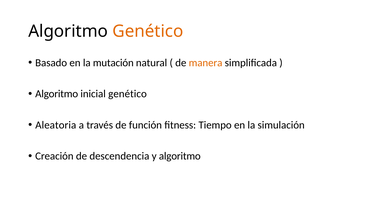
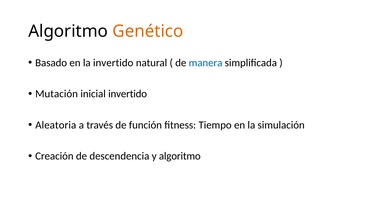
la mutación: mutación -> invertido (113, 63)
manera colour: orange -> blue (206, 63)
Algoritmo: Algoritmo -> Mutación (57, 94)
inicial genético: genético -> invertido (128, 94)
